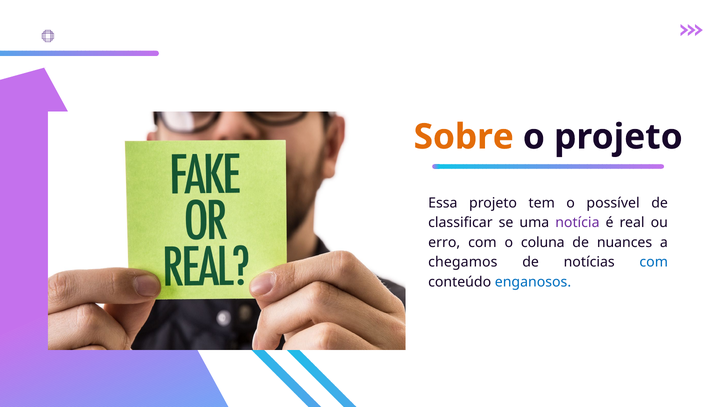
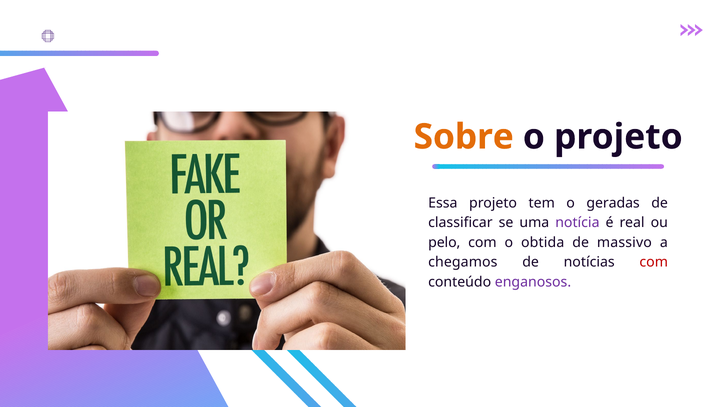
possível: possível -> geradas (613, 203)
erro: erro -> pelo (444, 243)
coluna: coluna -> obtida (543, 243)
nuances: nuances -> massivo (624, 243)
com colour: blue -> red (654, 262)
enganosos colour: blue -> purple (533, 282)
